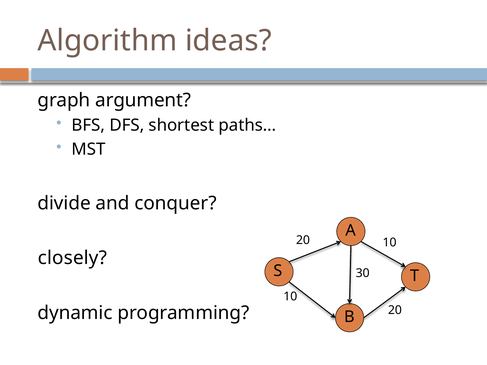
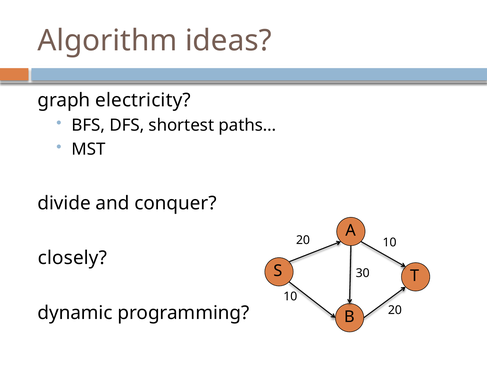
argument: argument -> electricity (143, 100)
